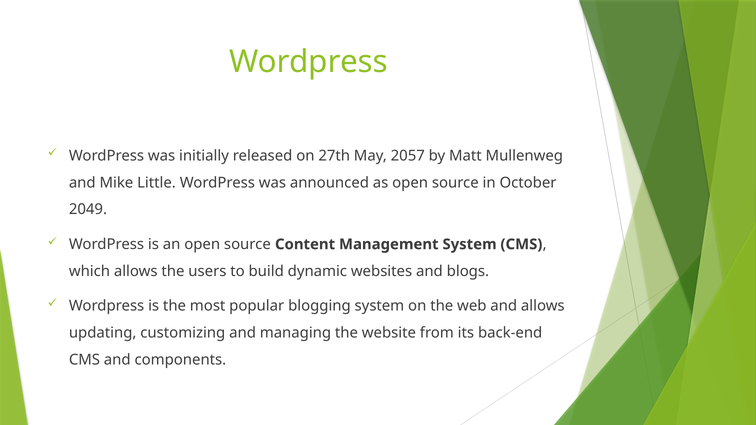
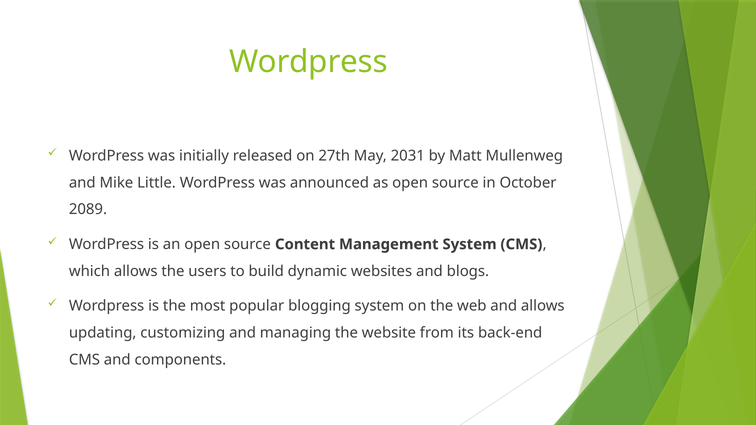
2057: 2057 -> 2031 (408, 156)
2049: 2049 -> 2089 (88, 210)
